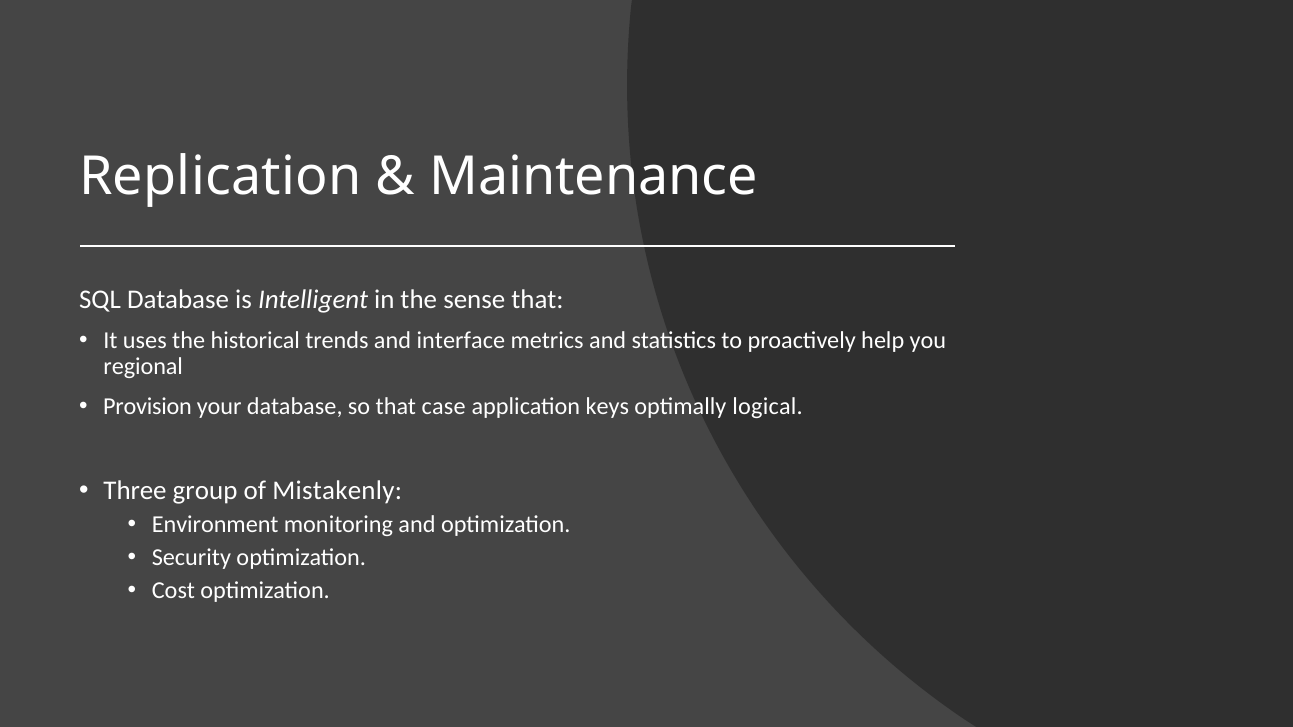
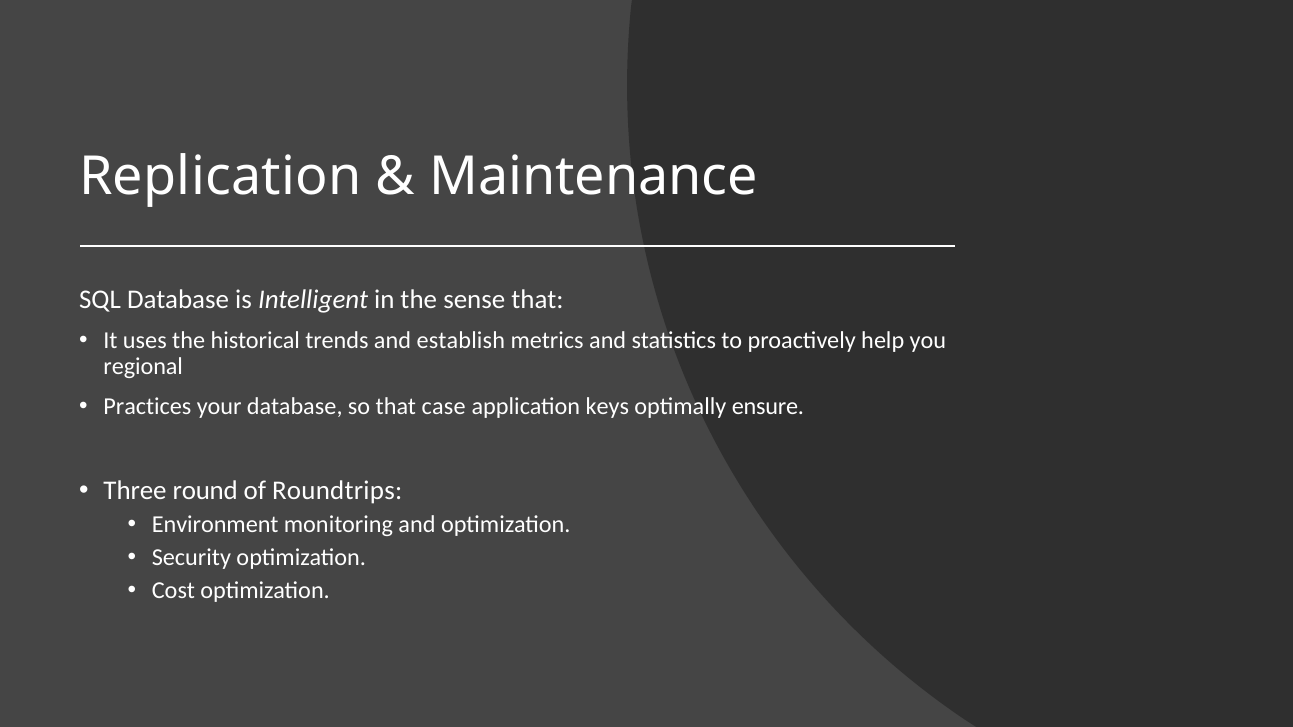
interface: interface -> establish (461, 341)
Provision: Provision -> Practices (147, 407)
logical: logical -> ensure (768, 407)
group: group -> round (205, 490)
Mistakenly: Mistakenly -> Roundtrips (337, 490)
